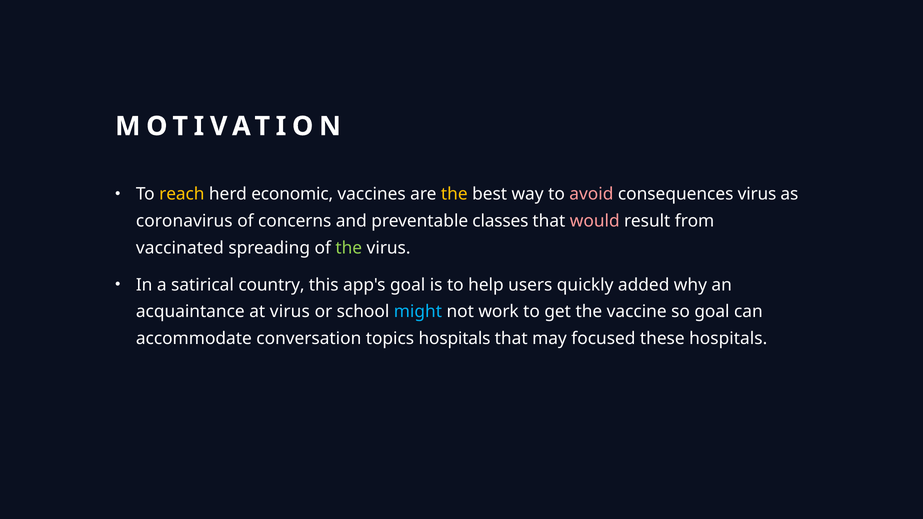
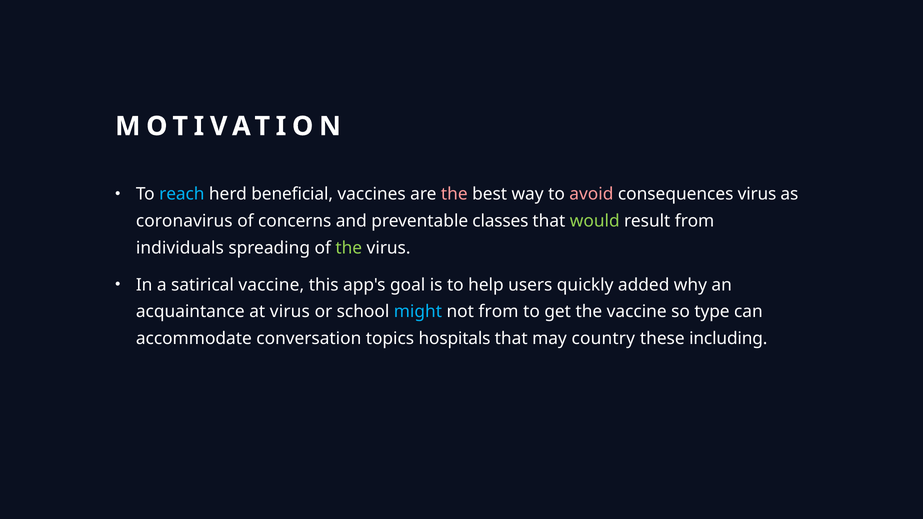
reach colour: yellow -> light blue (182, 194)
economic: economic -> beneficial (292, 194)
the colour: yellow -> pink (454, 194)
would colour: pink -> light green (595, 221)
vaccinated: vaccinated -> individuals (180, 248)
satirical country: country -> vaccine (271, 285)
not work: work -> from (498, 312)
so goal: goal -> type (712, 312)
focused: focused -> country (603, 339)
these hospitals: hospitals -> including (728, 339)
